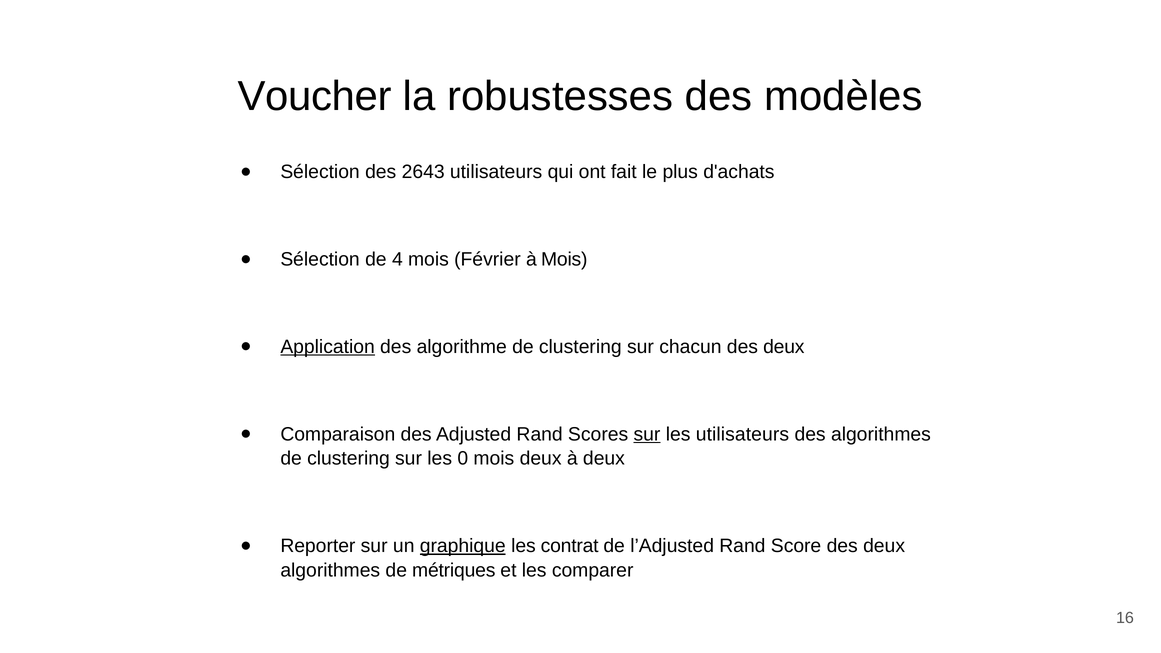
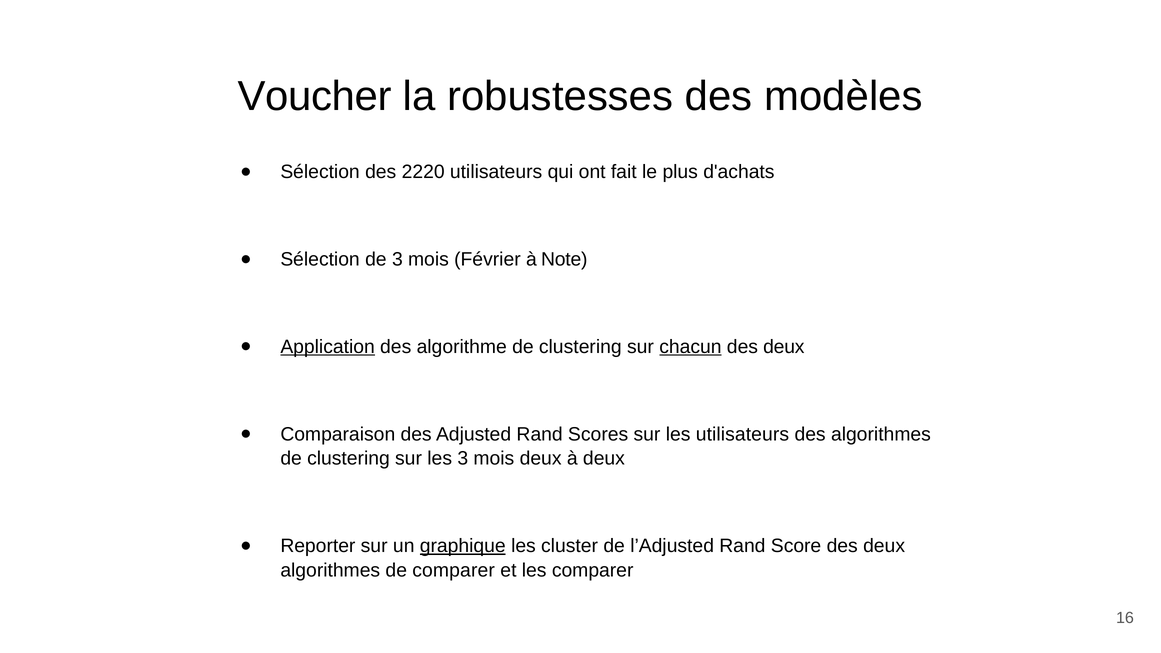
2643: 2643 -> 2220 (423, 172)
de 4: 4 -> 3 (397, 259)
à Mois: Mois -> Note (564, 259)
chacun underline: none -> present (690, 347)
sur underline: present -> none (647, 434)
les 0: 0 -> 3 (463, 459)
contrat: contrat -> cluster (570, 546)
de métriques: métriques -> comparer (454, 570)
